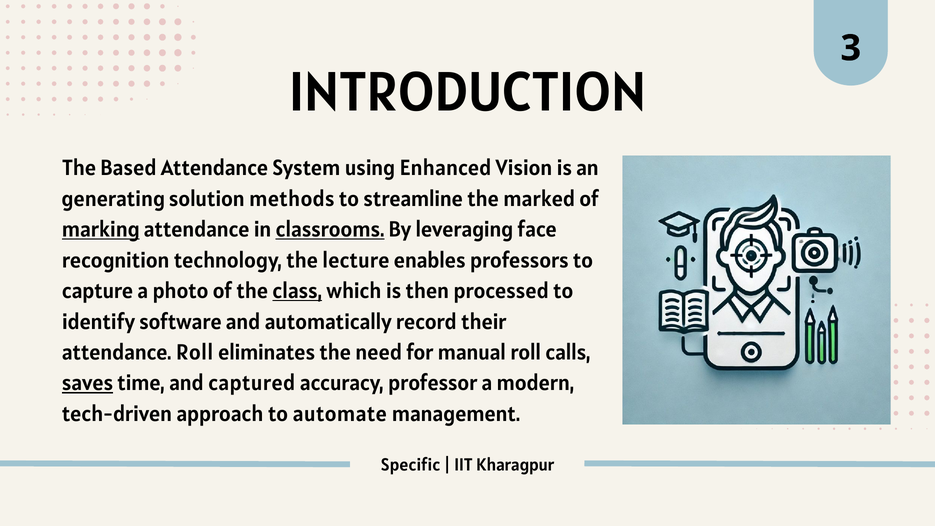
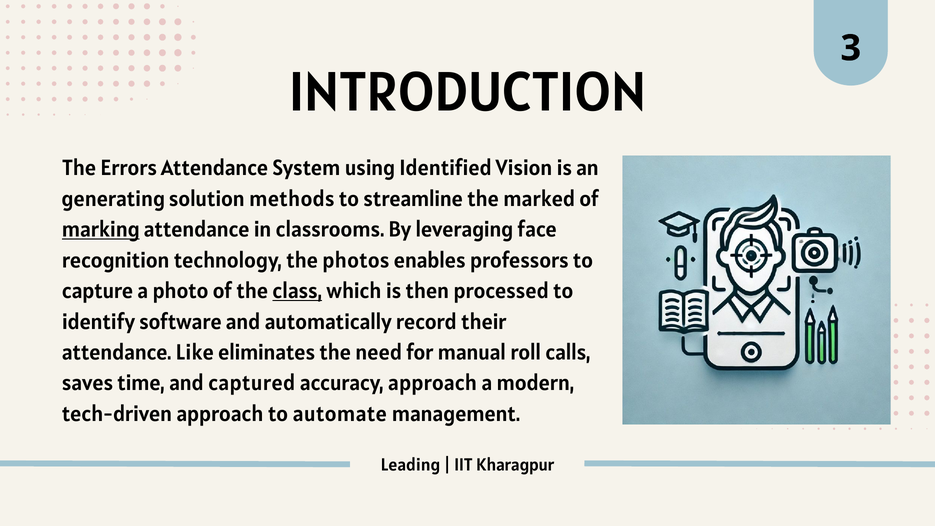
Based: Based -> Errors (129, 168)
Enhanced: Enhanced -> Identified (446, 168)
classrooms underline: present -> none (330, 230)
lecture: lecture -> photos (356, 260)
attendance Roll: Roll -> Like (195, 352)
saves underline: present -> none (87, 383)
accuracy professor: professor -> approach (433, 383)
Specific: Specific -> Leading (411, 465)
